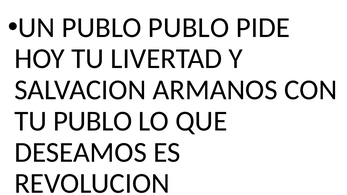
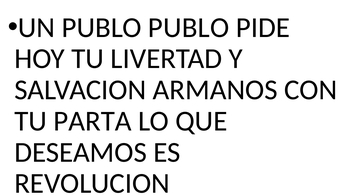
TU PUBLO: PUBLO -> PARTA (93, 121)
